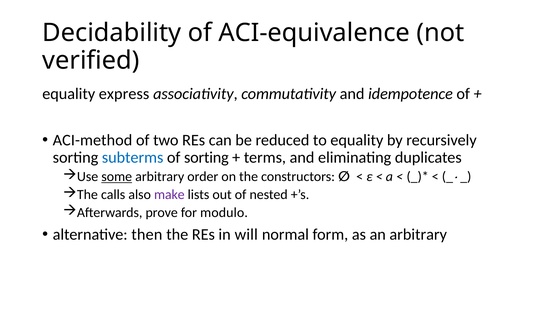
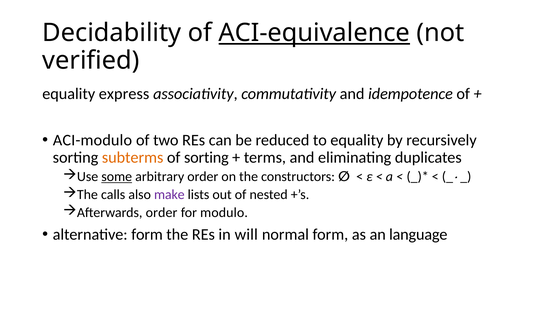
ACI-equivalence underline: none -> present (314, 33)
ACI-method: ACI-method -> ACI-modulo (92, 140)
subterms colour: blue -> orange (133, 158)
Afterwards prove: prove -> order (162, 213)
alternative then: then -> form (147, 235)
an arbitrary: arbitrary -> language (418, 235)
